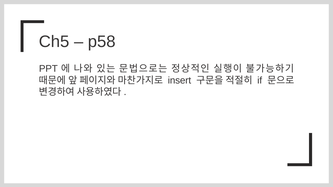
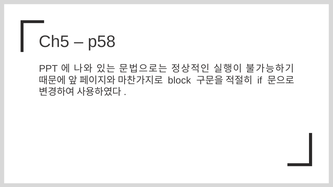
insert: insert -> block (179, 80)
